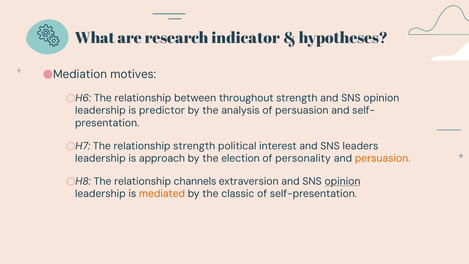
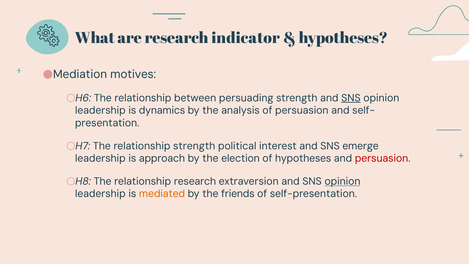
throughout: throughout -> persuading (246, 98)
SNS underline: none -> present (351, 98)
predictor: predictor -> dynamics (162, 110)
leaders: leaders -> emerge (361, 146)
of personality: personality -> hypotheses (303, 158)
persuasion colour: orange -> red (383, 158)
relationship channels: channels -> research (195, 181)
classic: classic -> friends (238, 194)
